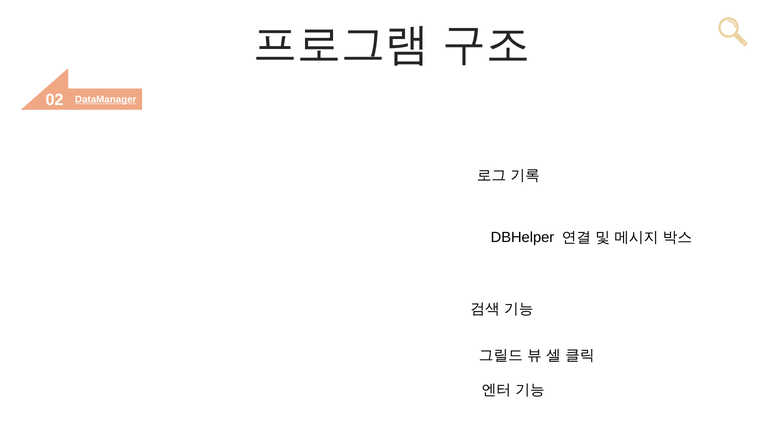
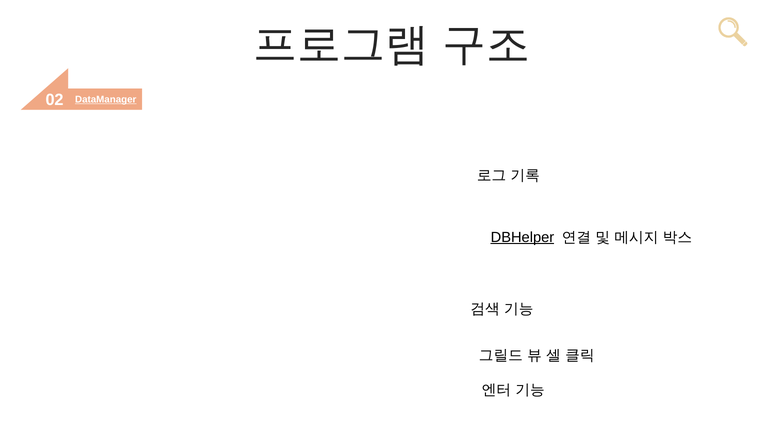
DBHelper underline: none -> present (522, 237)
